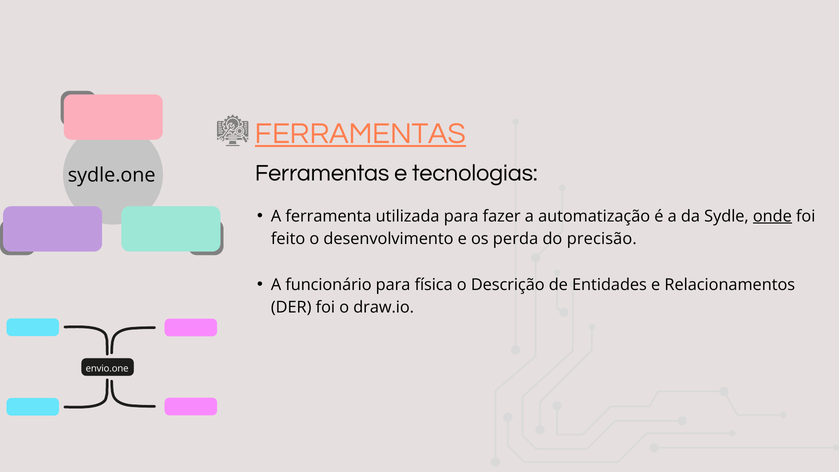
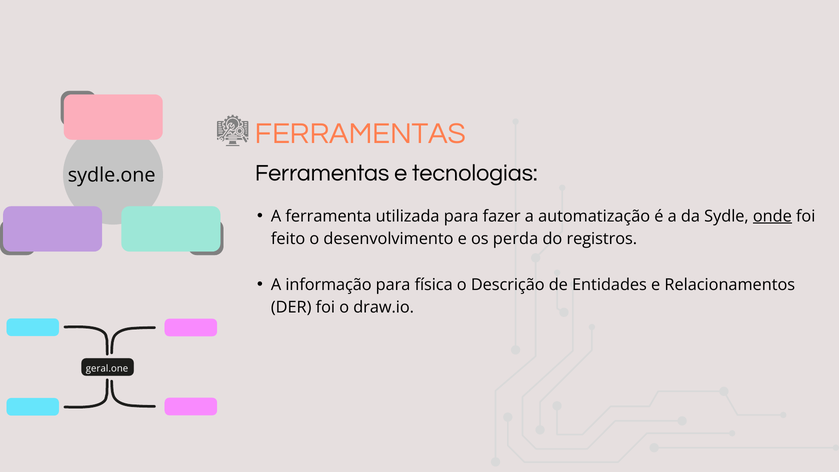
FERRAMENTAS underline: present -> none (361, 133)
precisão: precisão -> registros (602, 239)
funcionário: funcionário -> informação (329, 285)
envio.one: envio.one -> geral.one (107, 368)
